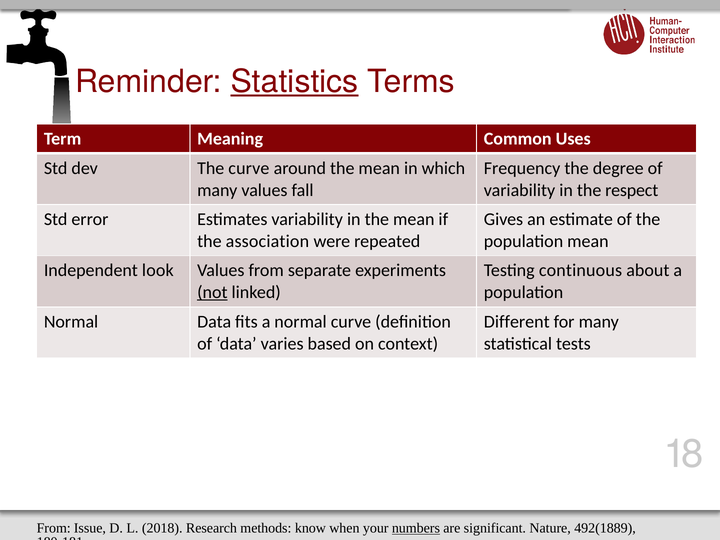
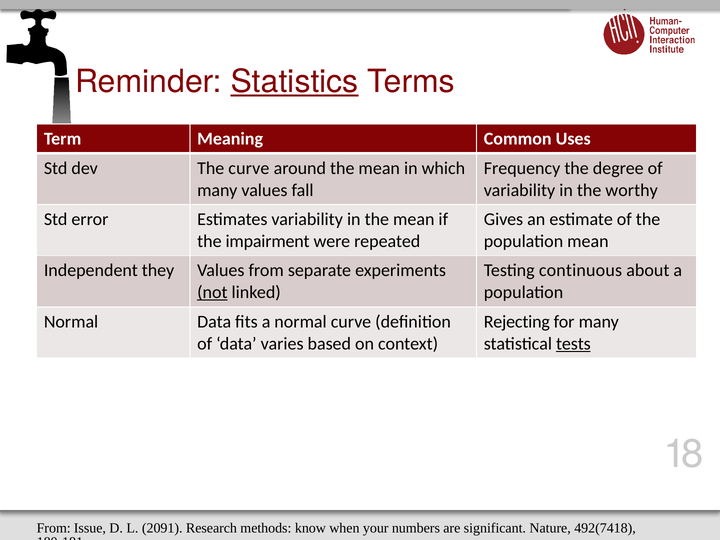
respect: respect -> worthy (632, 190)
association: association -> impairment (268, 241)
look: look -> they (158, 270)
Different: Different -> Rejecting (517, 322)
tests underline: none -> present (573, 344)
2018: 2018 -> 2091 (162, 528)
numbers underline: present -> none (416, 528)
492(1889: 492(1889 -> 492(7418 (605, 528)
